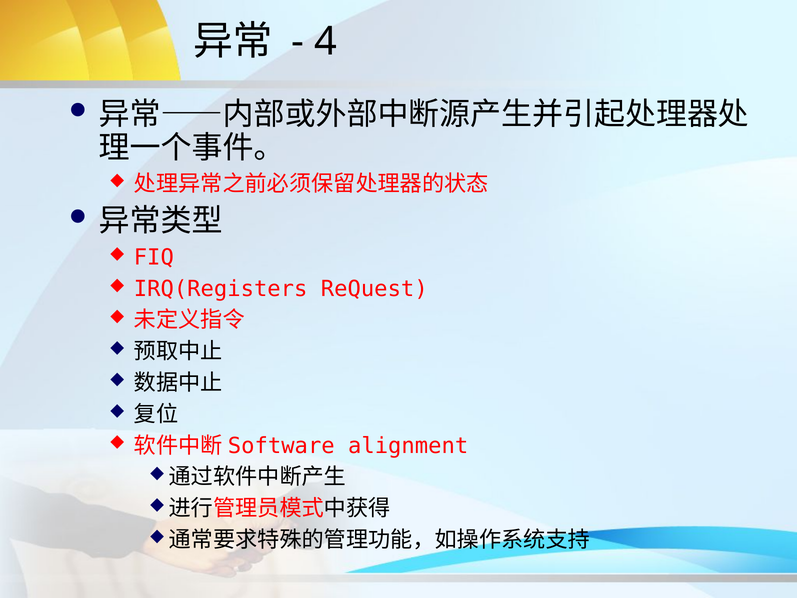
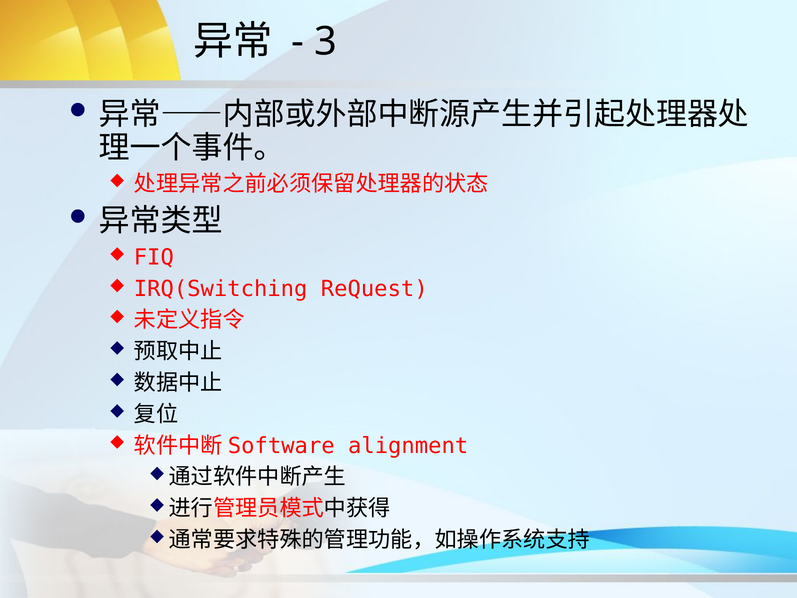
4: 4 -> 3 (326, 42)
IRQ(Registers: IRQ(Registers -> IRQ(Switching (221, 289)
